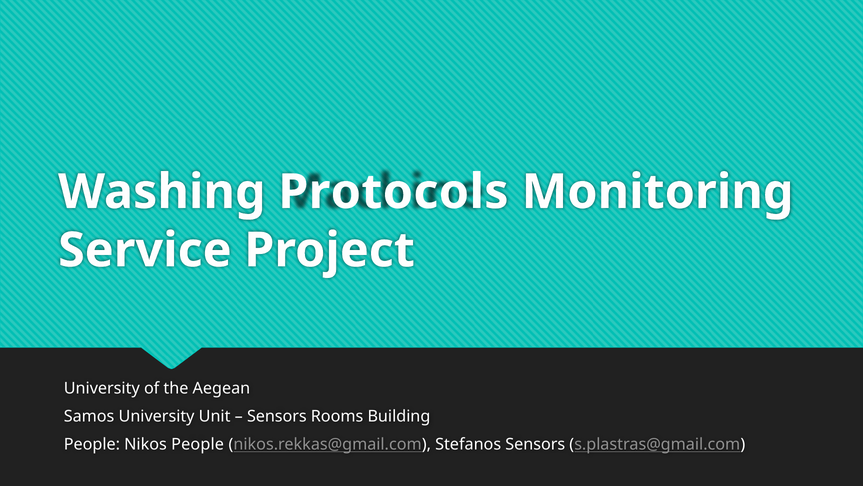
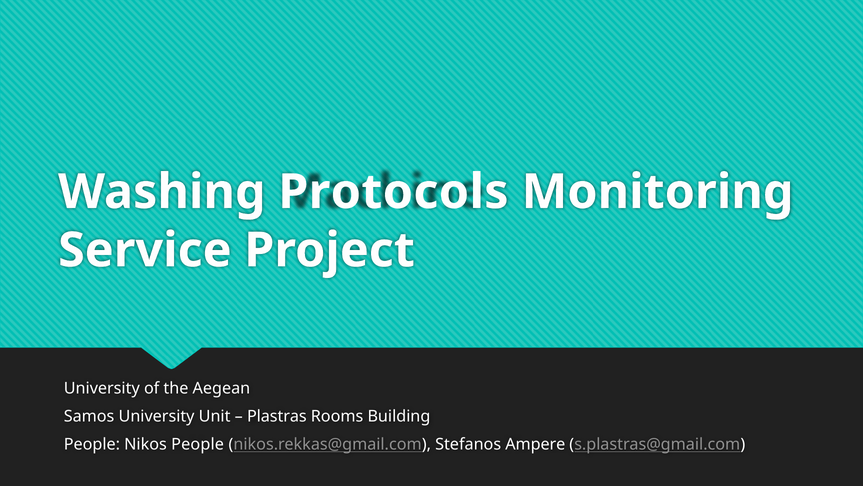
Sensors: Sensors -> Plastras (277, 416)
Stefanos Sensors: Sensors -> Ampere (535, 444)
